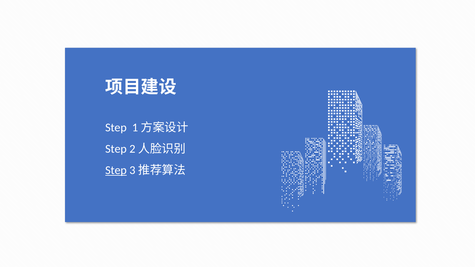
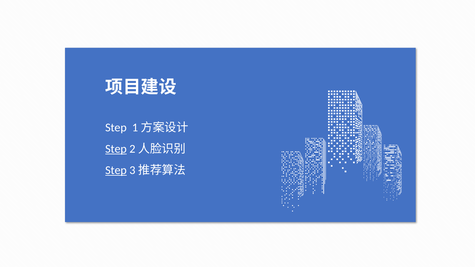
Step underline: none -> present (116, 149)
